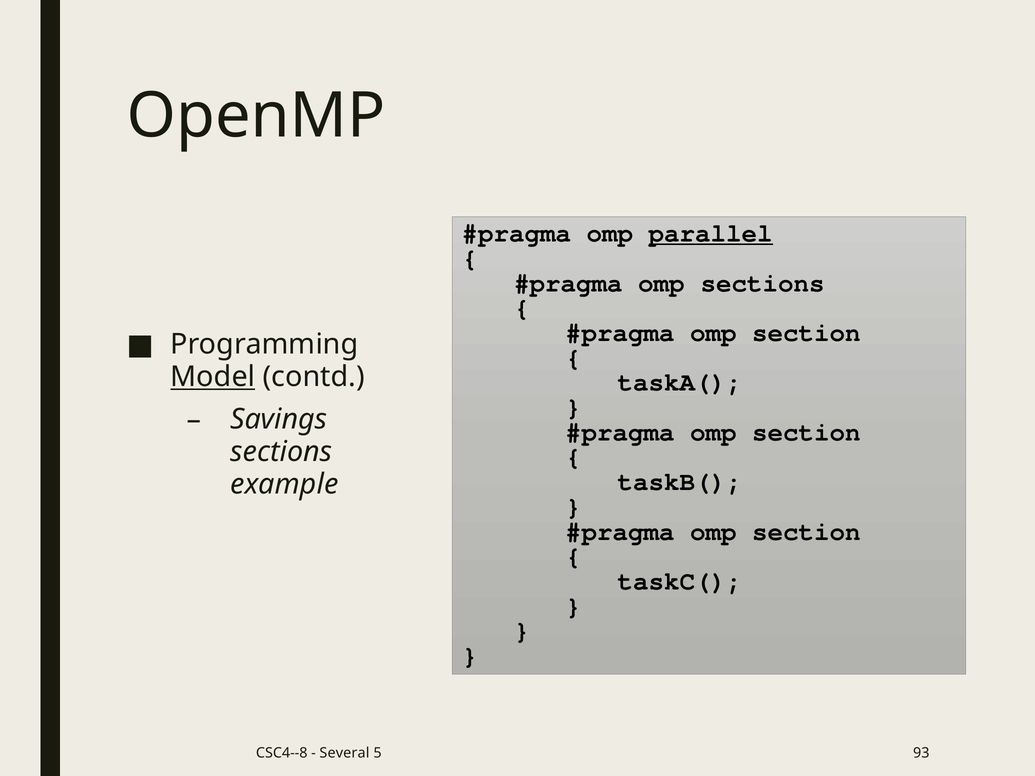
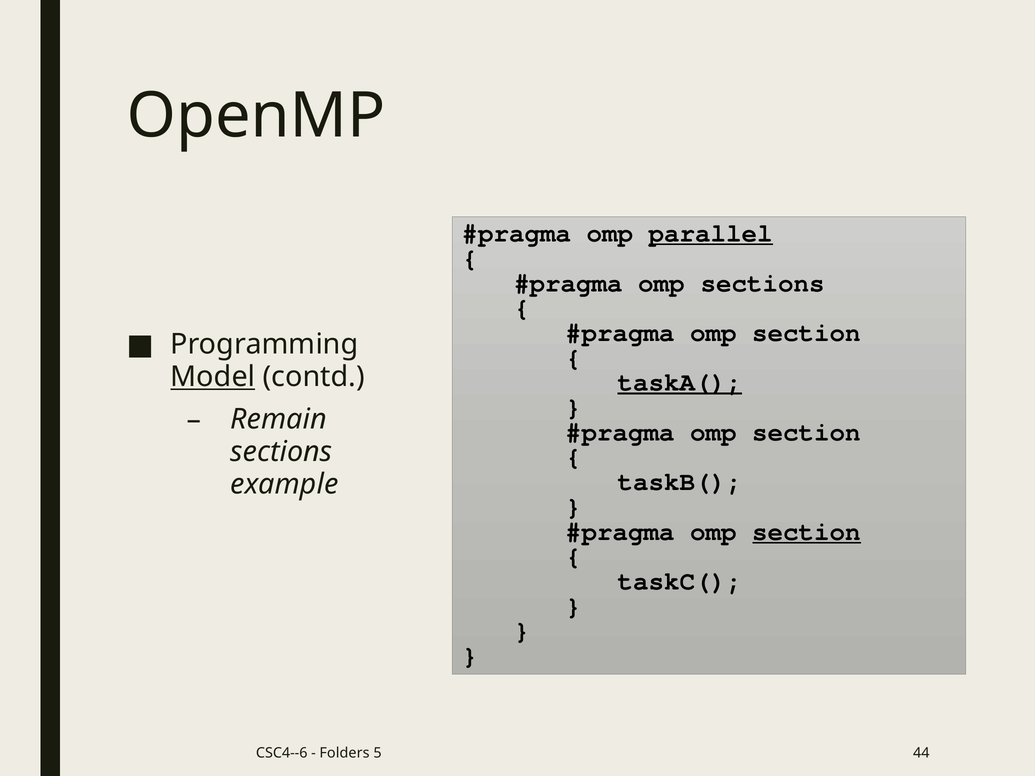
taskA( underline: none -> present (680, 383)
Savings: Savings -> Remain (279, 420)
section underline: none -> present (807, 532)
CSC4--8: CSC4--8 -> CSC4--6 (282, 753)
Several: Several -> Folders (345, 753)
93: 93 -> 44 (921, 753)
